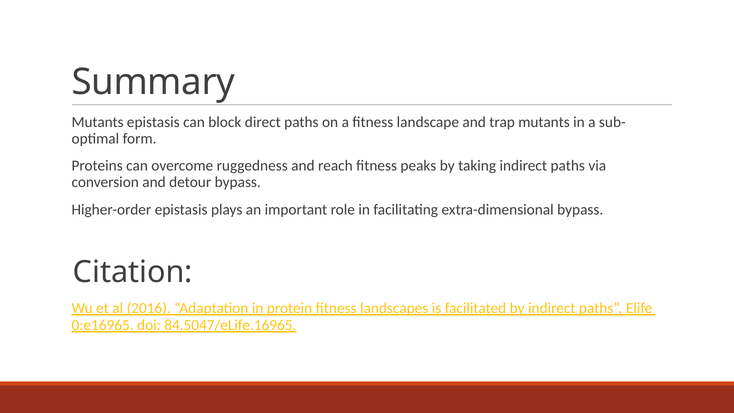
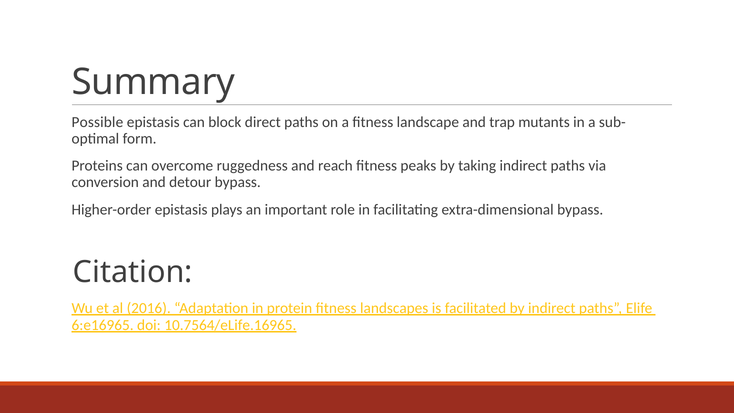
Mutants: Mutants -> Possible (97, 122)
0:e16965: 0:e16965 -> 6:e16965 (103, 325)
84.5047/eLife.16965: 84.5047/eLife.16965 -> 10.7564/eLife.16965 (230, 325)
